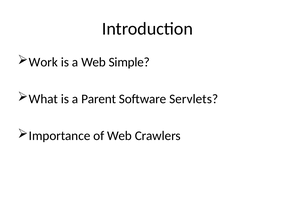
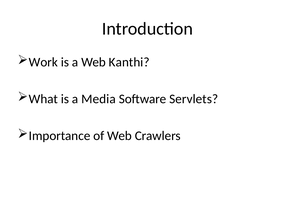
Simple: Simple -> Kanthi (129, 62)
Parent: Parent -> Media (98, 99)
